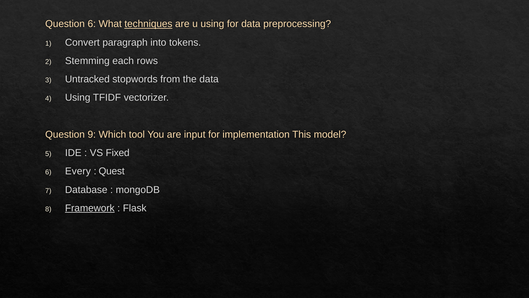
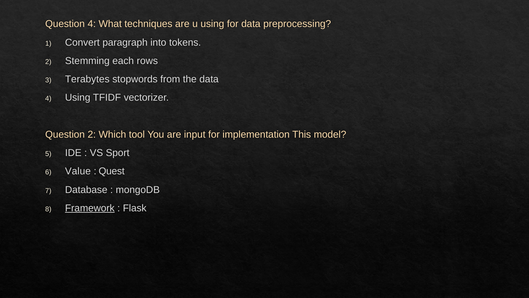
Question 6: 6 -> 4 (92, 24)
techniques underline: present -> none (148, 24)
Untracked: Untracked -> Terabytes (87, 79)
Question 9: 9 -> 2 (92, 134)
Fixed: Fixed -> Sport (118, 153)
Every: Every -> Value (78, 171)
